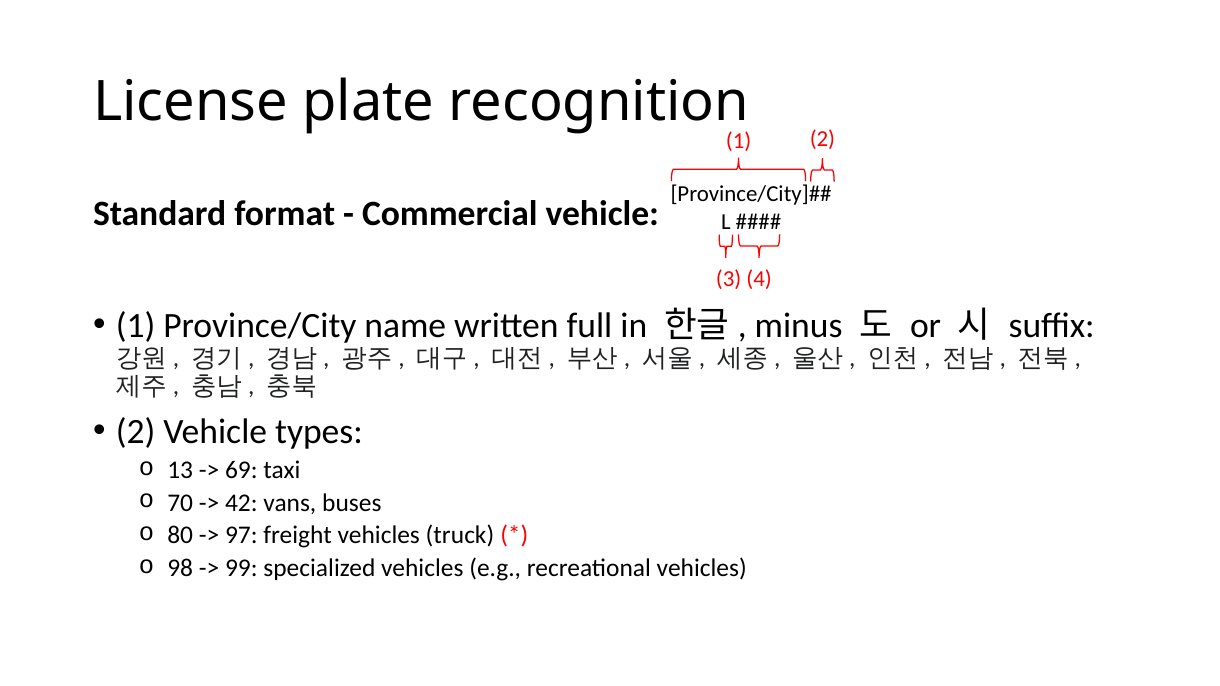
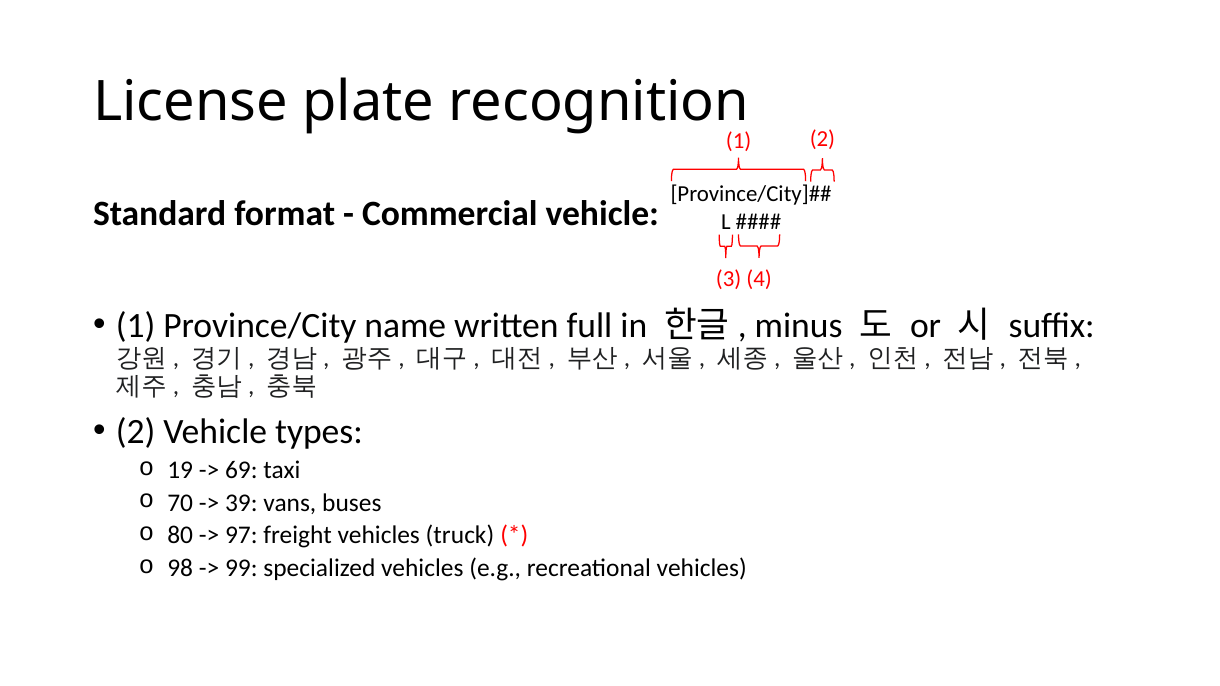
13: 13 -> 19 (180, 470)
42: 42 -> 39 (241, 503)
